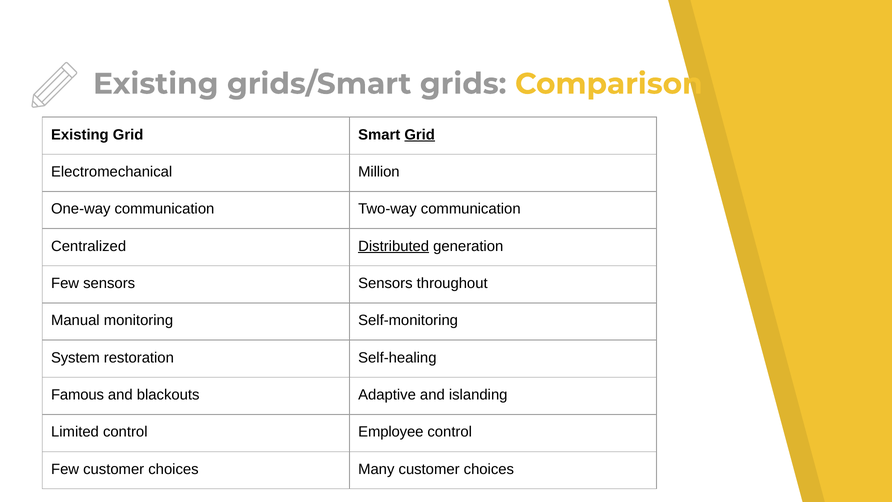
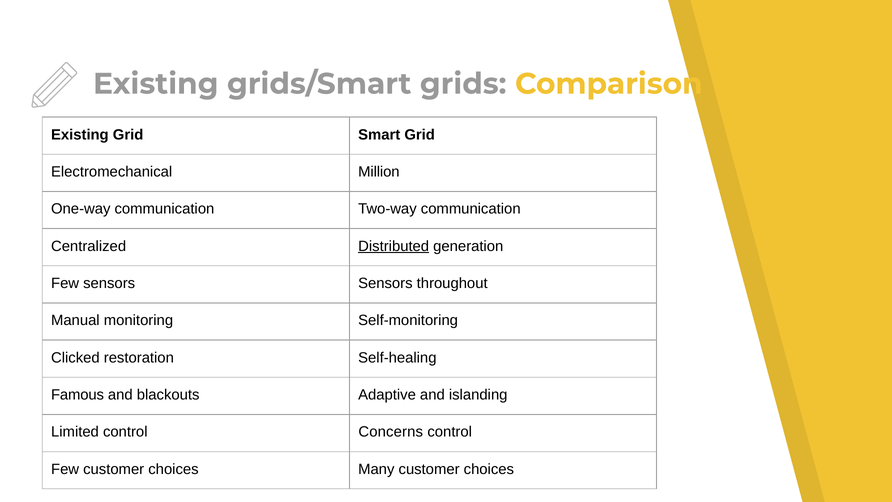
Grid underline: present -> none (420, 135)
System: System -> Clicked (75, 357)
Employee: Employee -> Concerns (391, 432)
